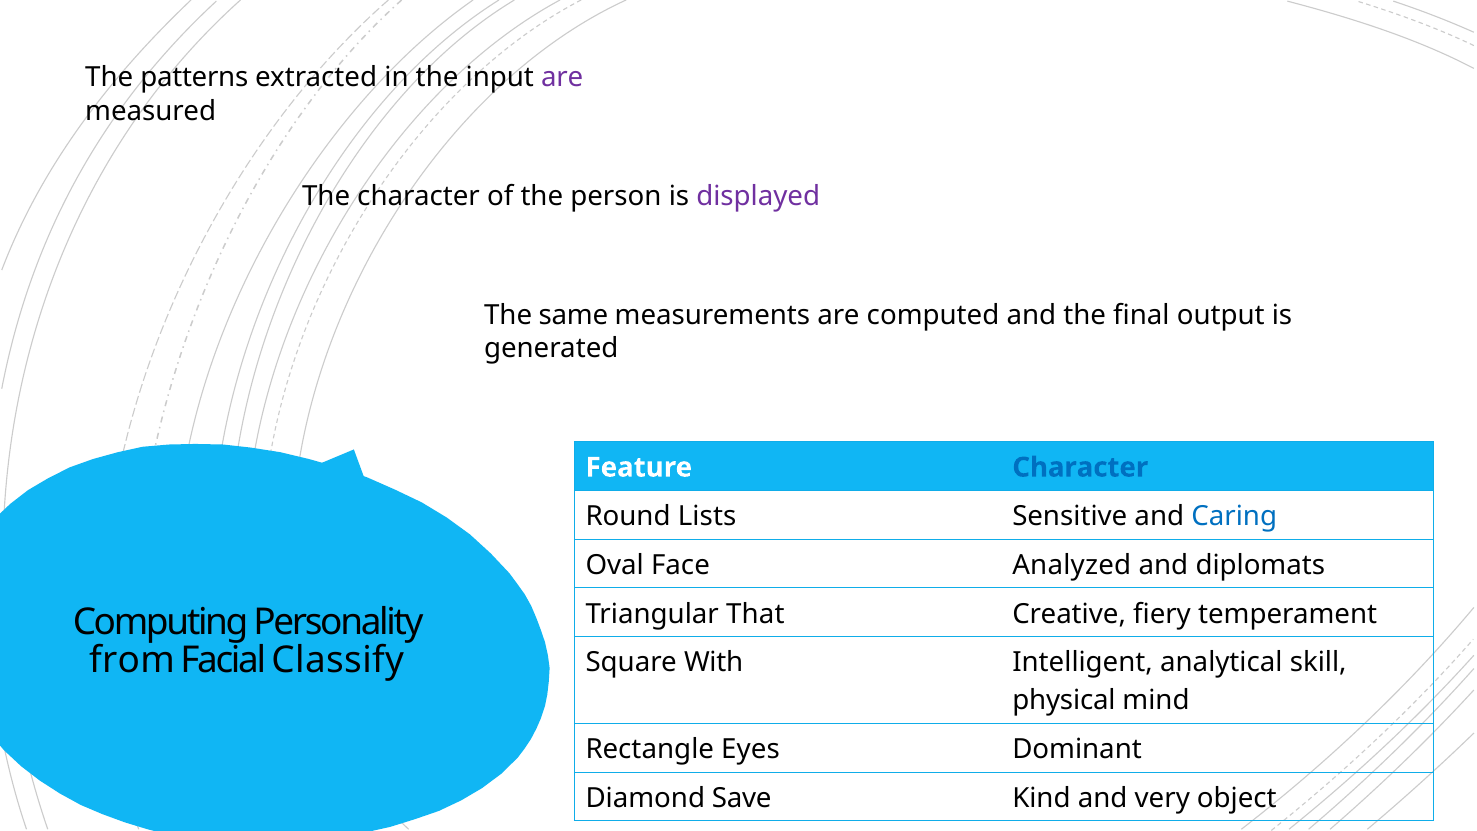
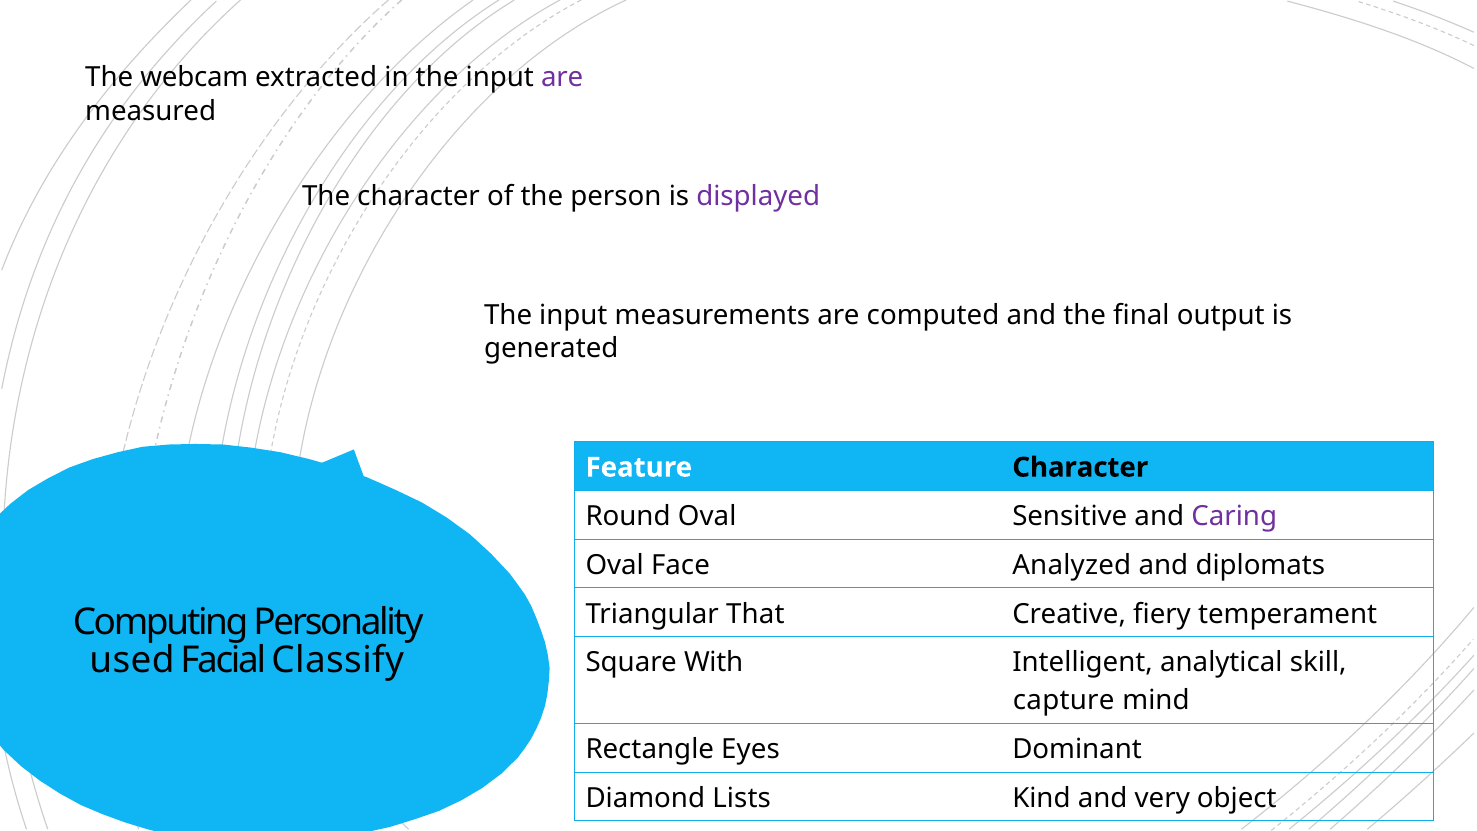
patterns: patterns -> webcam (194, 78)
same: same -> input (573, 315)
Character colour: blue -> black (1080, 467)
Round Lists: Lists -> Oval (707, 516)
Caring colour: blue -> purple (1234, 516)
from: from -> used (132, 660)
physical: physical -> capture (1064, 700)
Save: Save -> Lists (742, 798)
